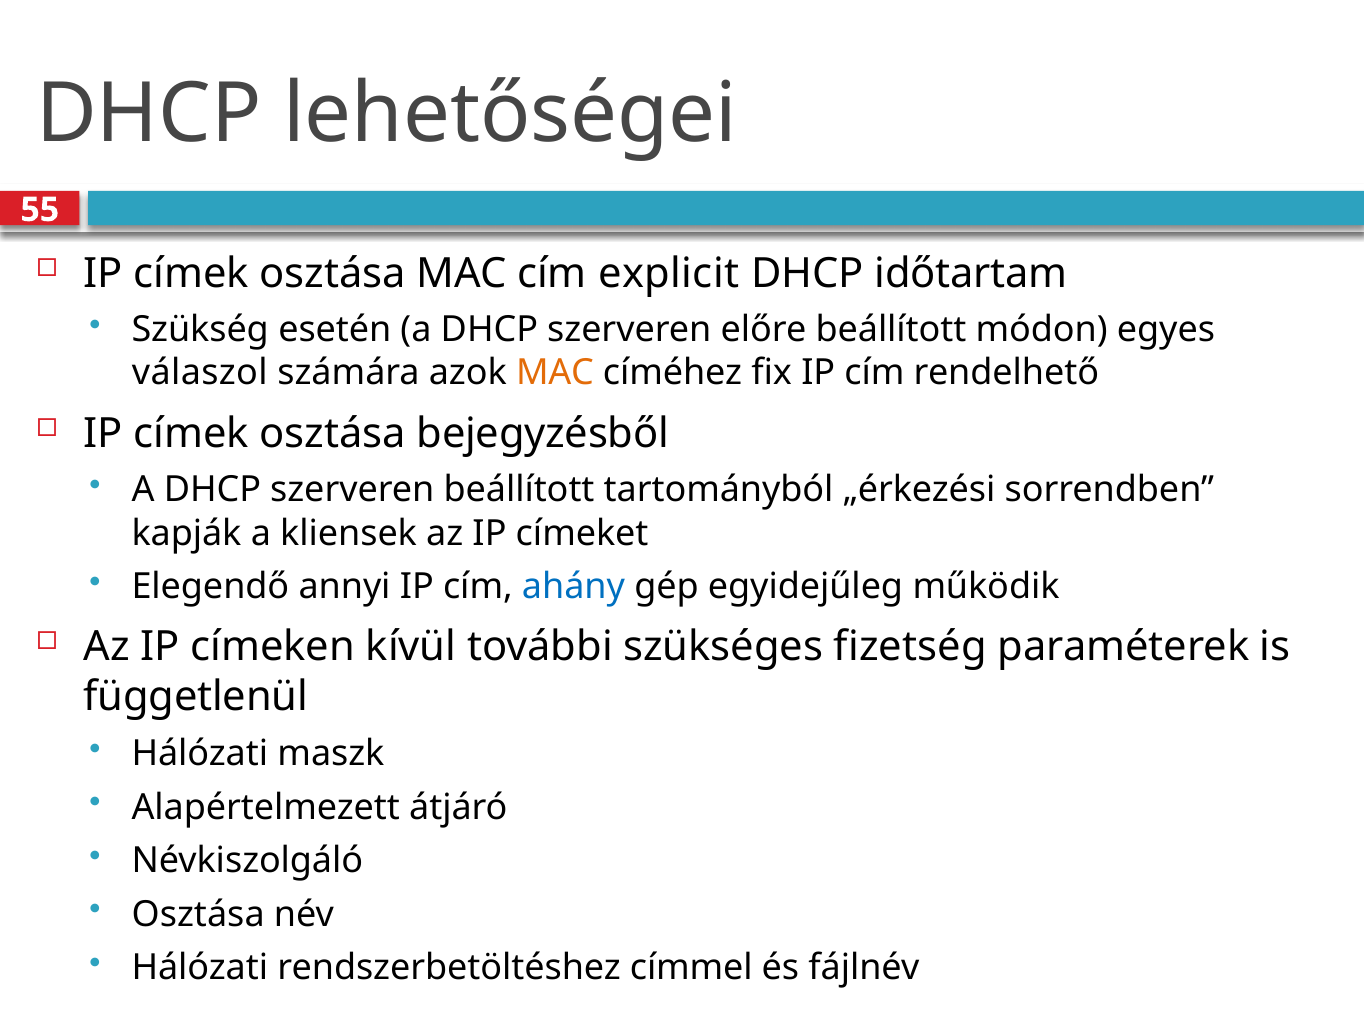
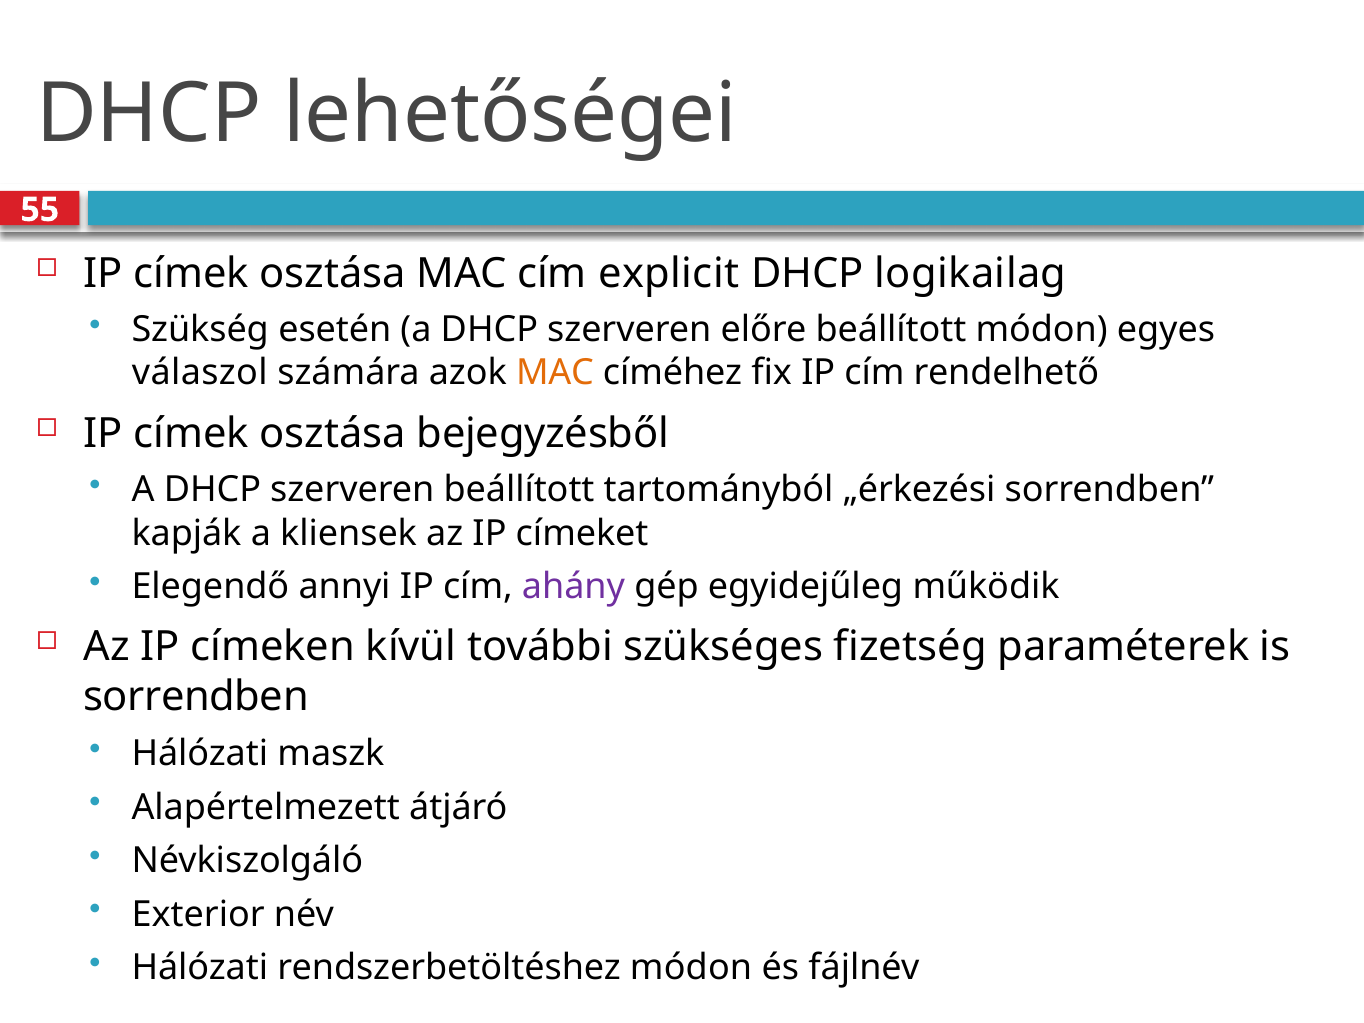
időtartam: időtartam -> logikailag (971, 273)
ahány colour: blue -> purple (574, 587)
függetlenül: függetlenül -> sorrendben (196, 697)
Osztása: Osztása -> Exterior (198, 914)
rendszerbetöltéshez címmel: címmel -> módon (691, 968)
